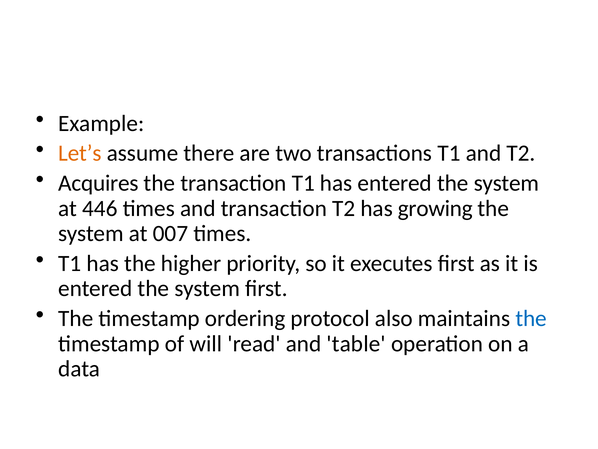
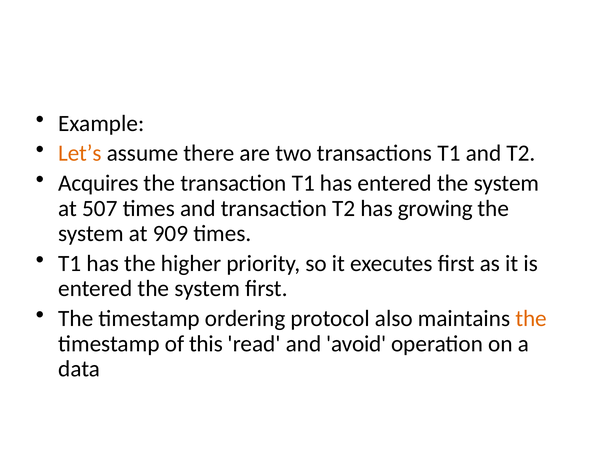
446: 446 -> 507 (100, 208)
007: 007 -> 909 (171, 233)
the colour: blue -> orange (531, 318)
will: will -> this (206, 343)
table: table -> avoid (356, 343)
